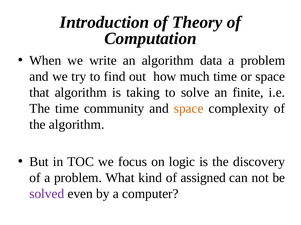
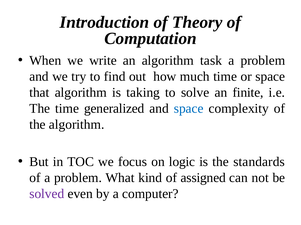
data: data -> task (211, 61)
community: community -> generalized (114, 109)
space colour: orange -> blue (189, 109)
discovery: discovery -> standards (259, 162)
